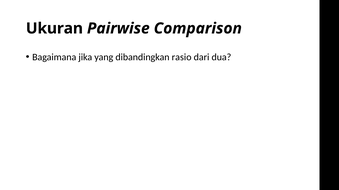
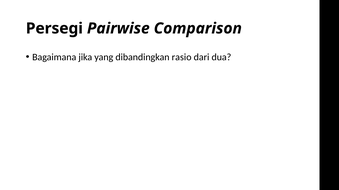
Ukuran: Ukuran -> Persegi (54, 28)
